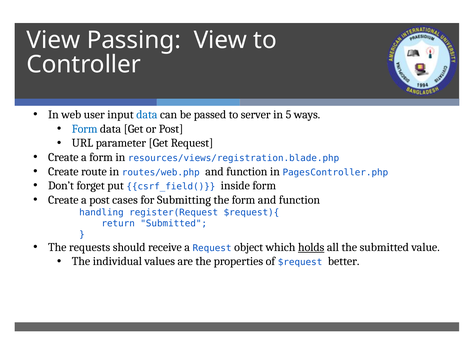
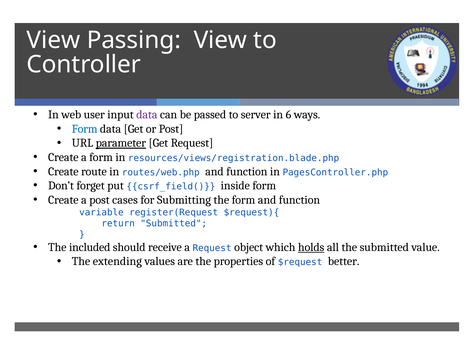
data colour: blue -> purple (147, 115)
5: 5 -> 6 (288, 115)
parameter underline: none -> present (121, 143)
handling: handling -> variable (101, 213)
requests: requests -> included (90, 248)
individual: individual -> extending (117, 262)
